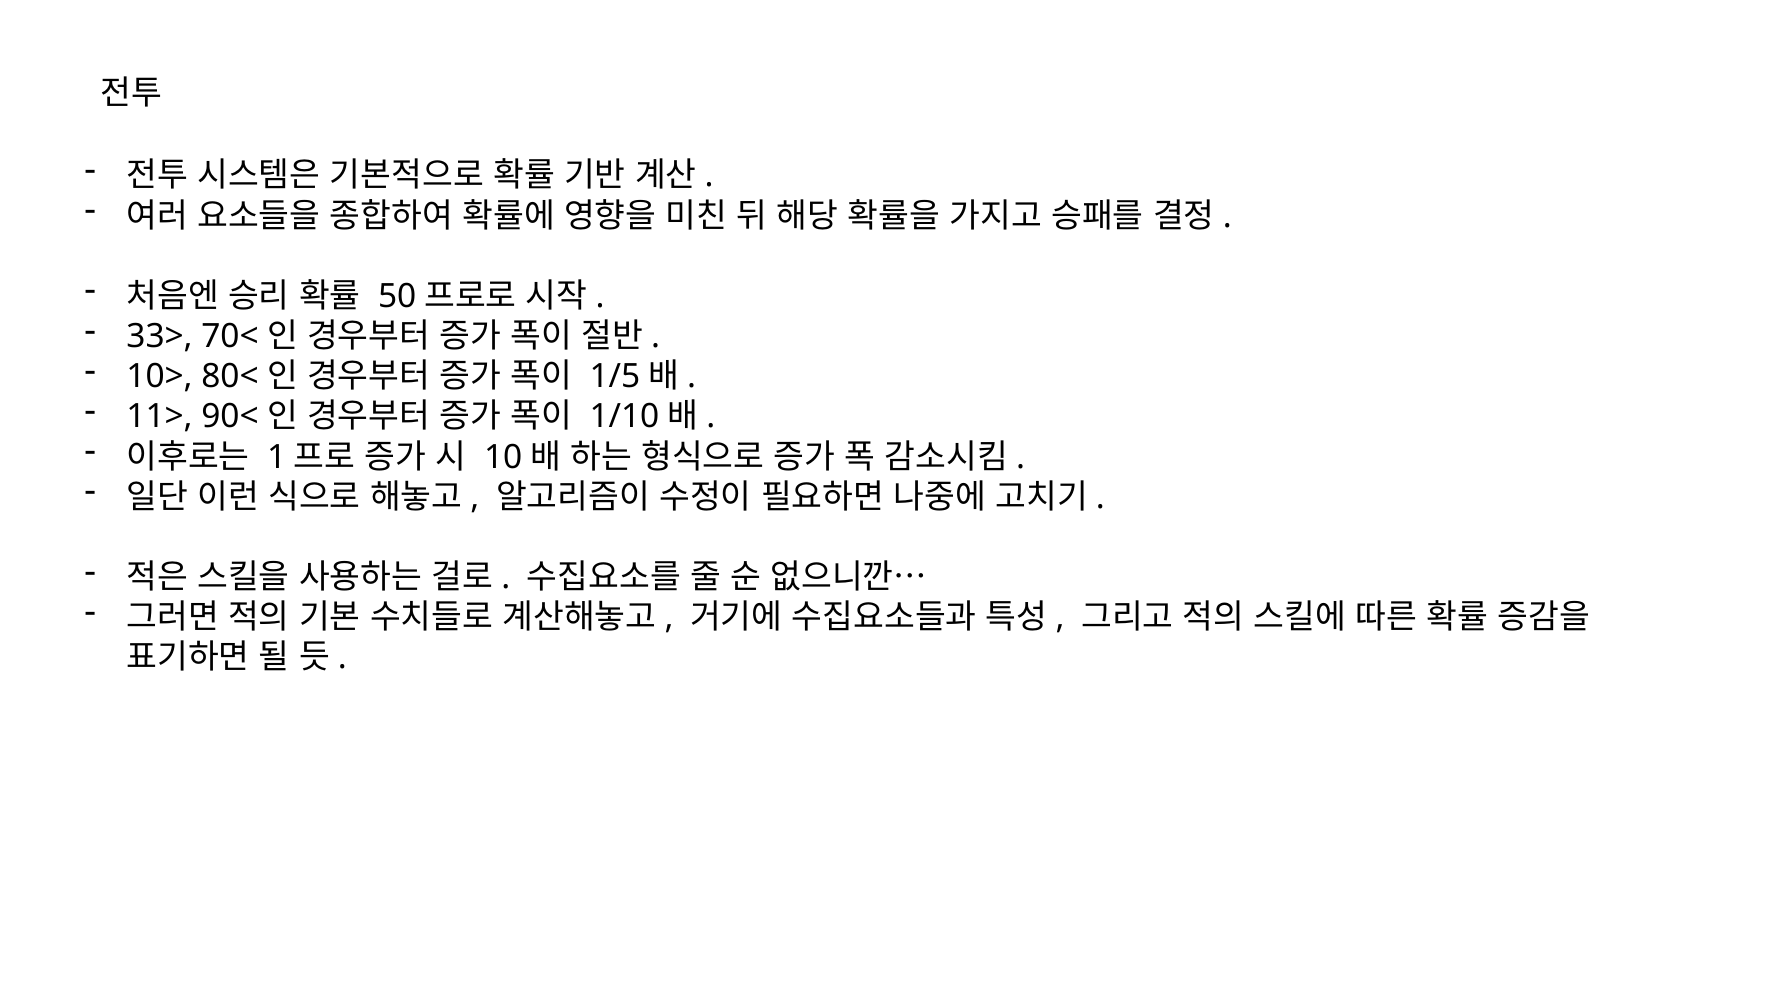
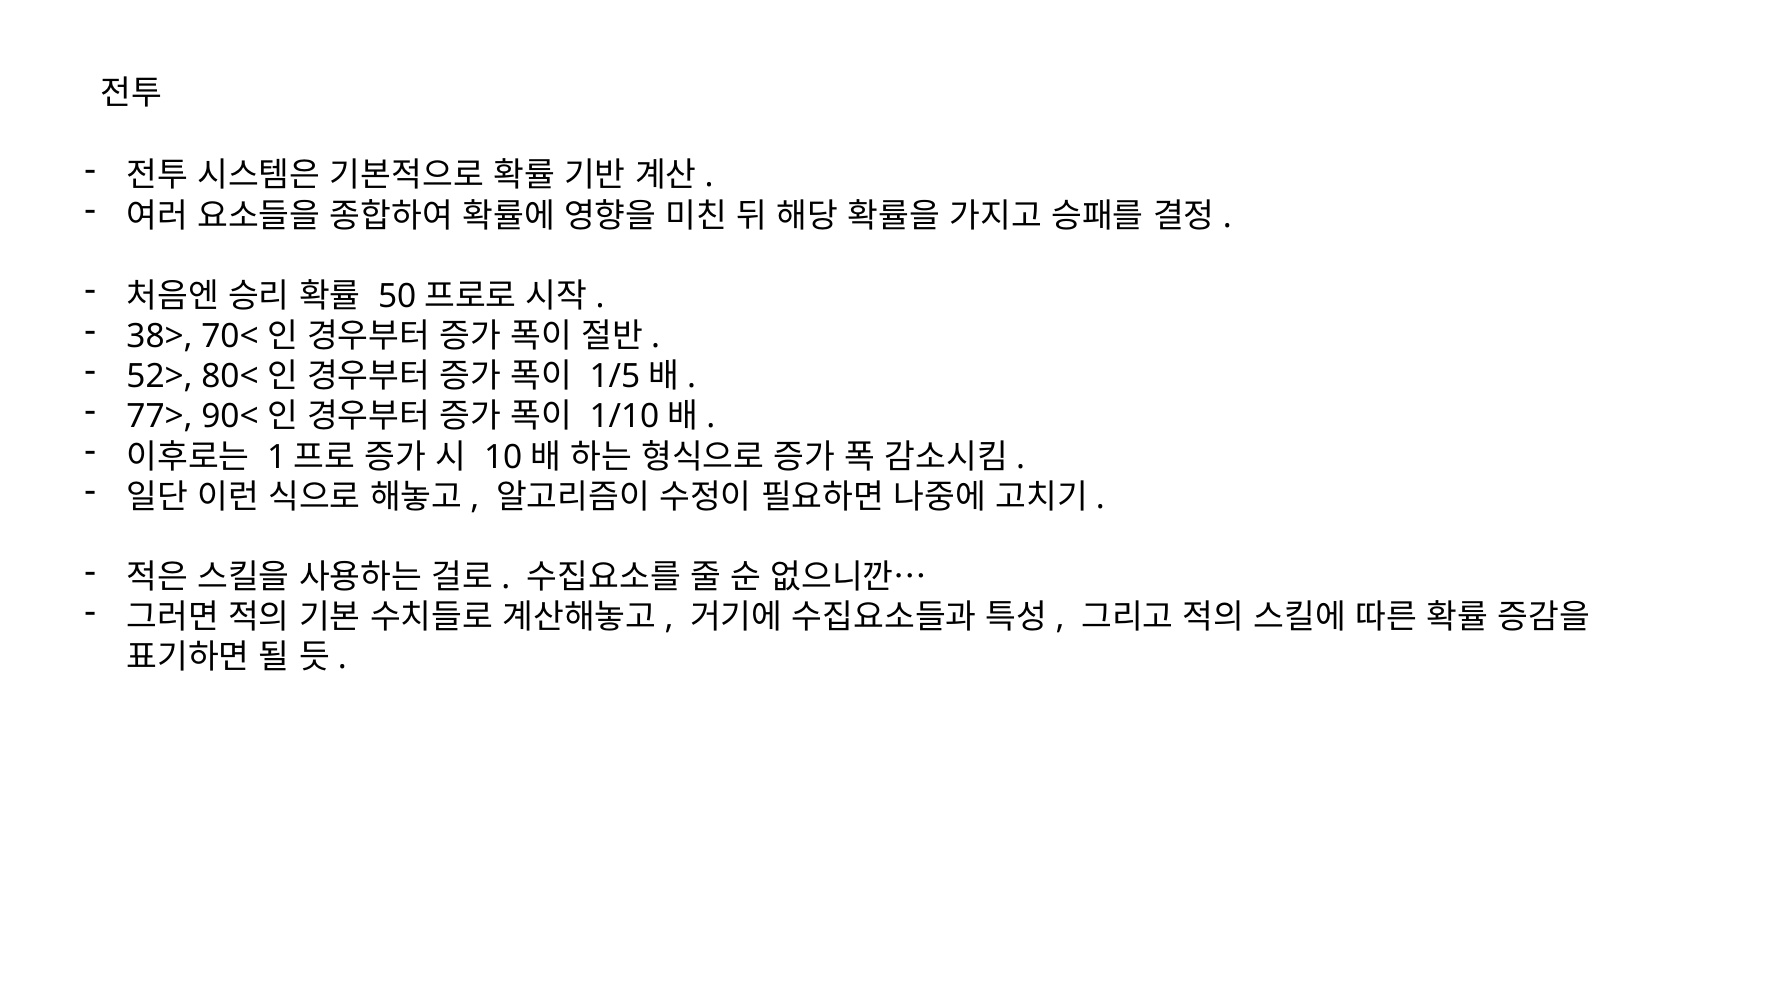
33>: 33> -> 38> (160, 337)
10>: 10> -> 52> (160, 377)
11>: 11> -> 77> (160, 417)
